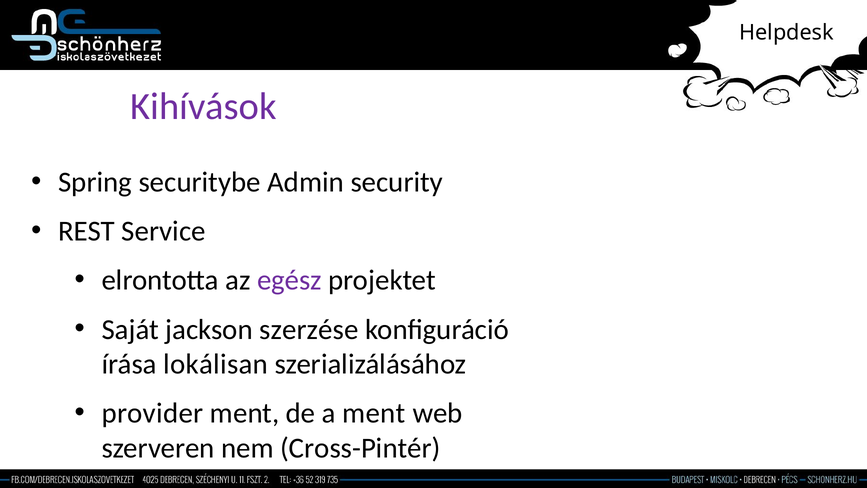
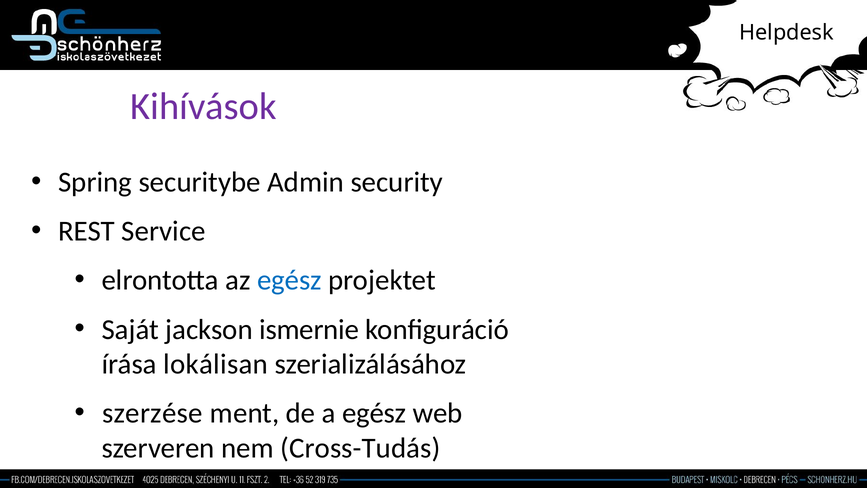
egész colour: purple -> blue (289, 280)
szerzése: szerzése -> ismernie (309, 329)
provider: provider -> szerzése (152, 413)
a ment: ment -> egész (374, 413)
Cross-Pintér: Cross-Pintér -> Cross-Tudás (360, 448)
